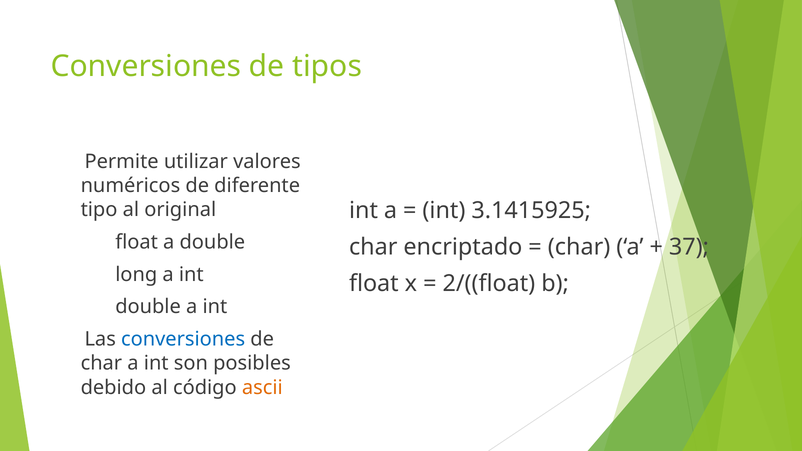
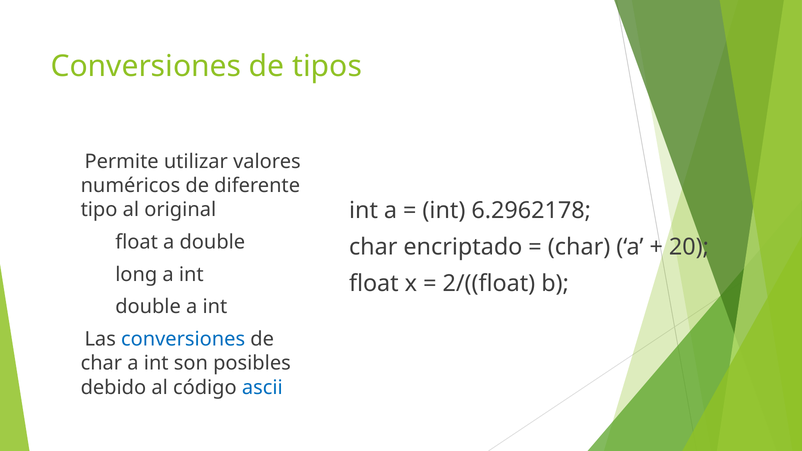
3.1415925: 3.1415925 -> 6.2962178 (531, 211)
37: 37 -> 20 (689, 247)
ascii colour: orange -> blue (262, 388)
